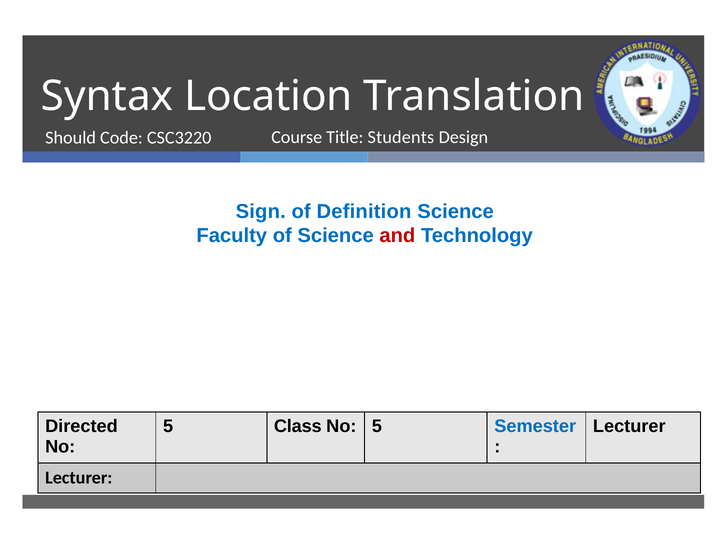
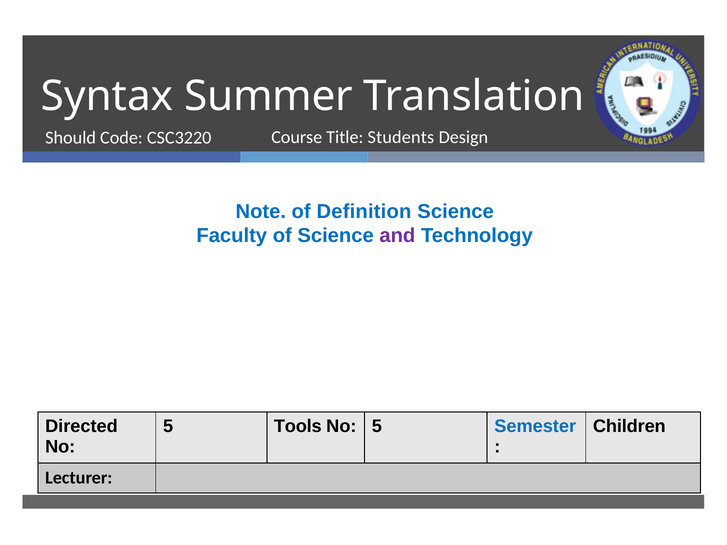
Location: Location -> Summer (269, 96)
Sign: Sign -> Note (261, 212)
and colour: red -> purple (397, 236)
Class: Class -> Tools (298, 426)
Lecturer: Lecturer -> Children (629, 426)
